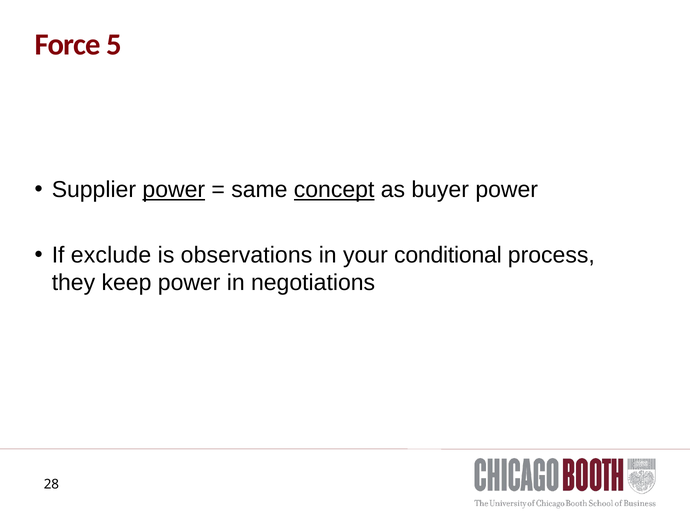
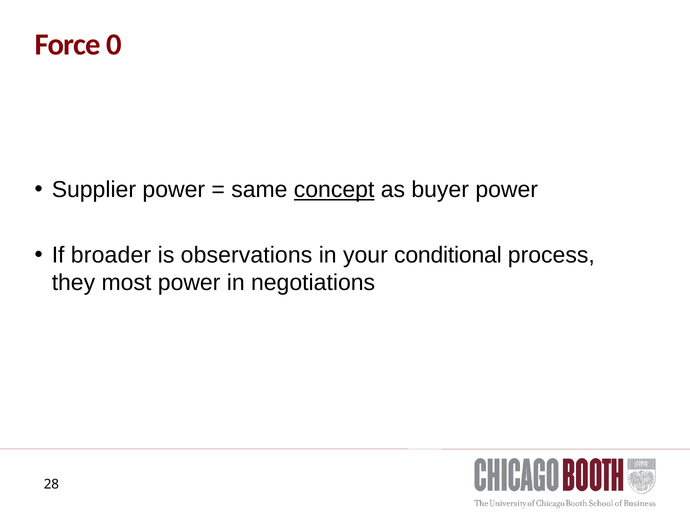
5: 5 -> 0 (114, 45)
power underline: present -> none (174, 190)
exclude: exclude -> broader (111, 255)
keep: keep -> most (126, 283)
